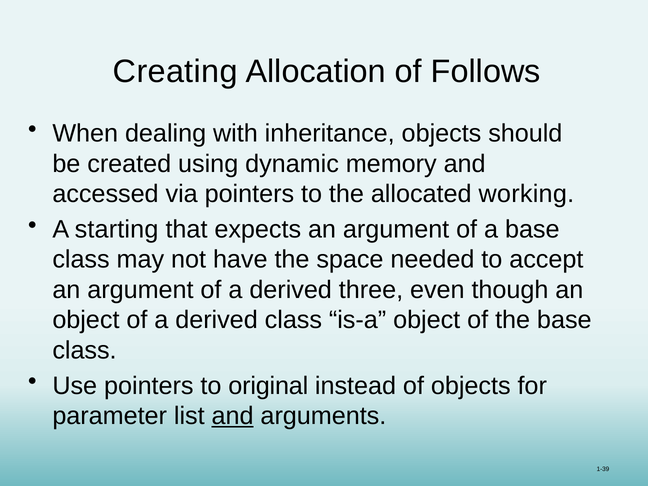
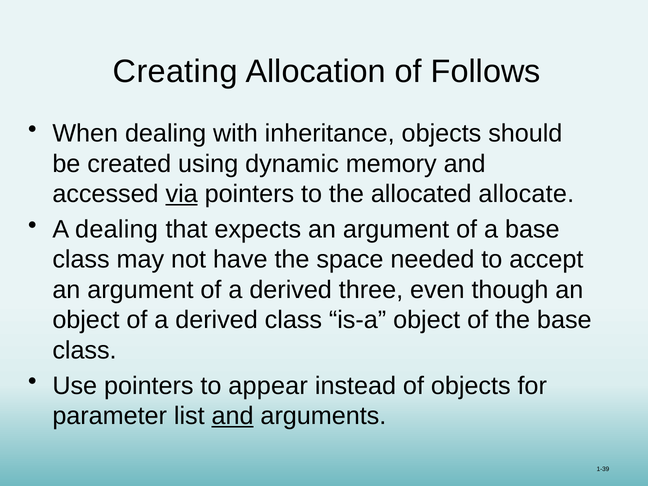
via underline: none -> present (182, 194)
working: working -> allocate (526, 194)
A starting: starting -> dealing (117, 229)
original: original -> appear (268, 386)
